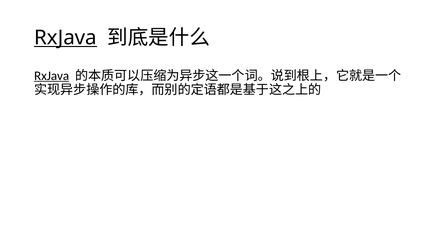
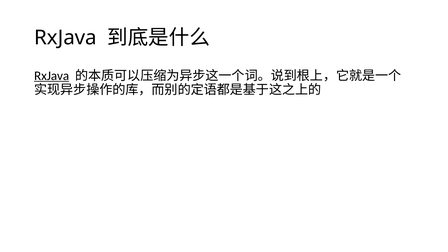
RxJava underline: present -> none (65, 38)
